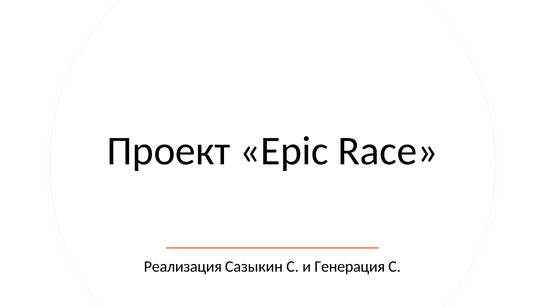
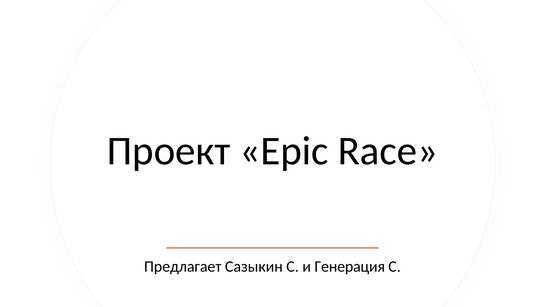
Реализация: Реализация -> Предлагает (183, 266)
